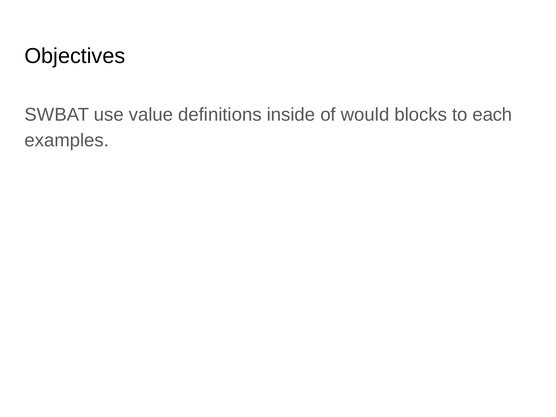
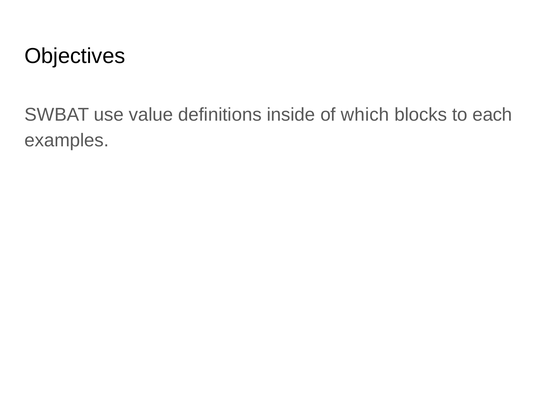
would: would -> which (365, 115)
